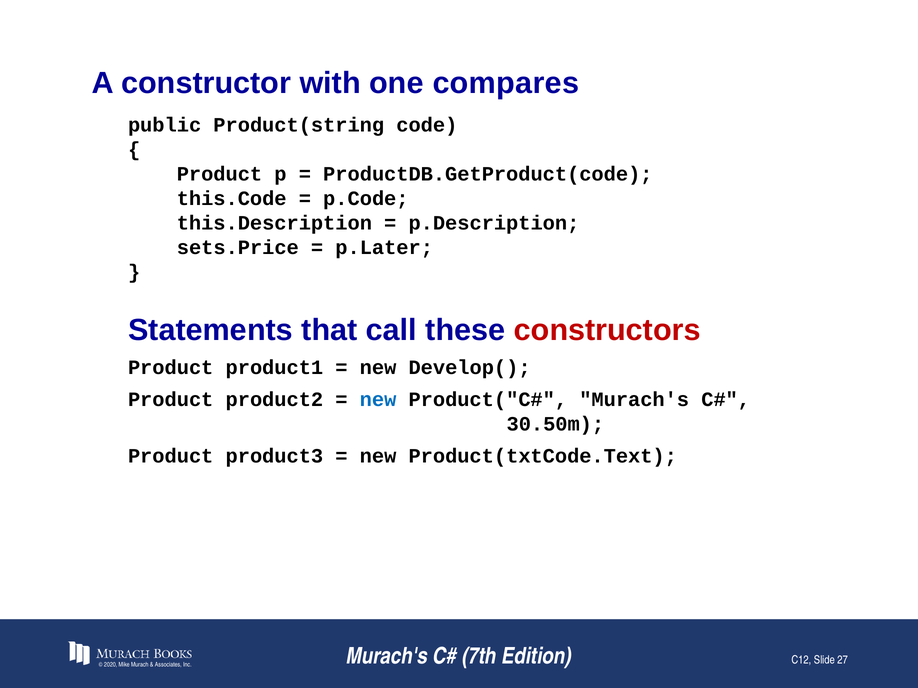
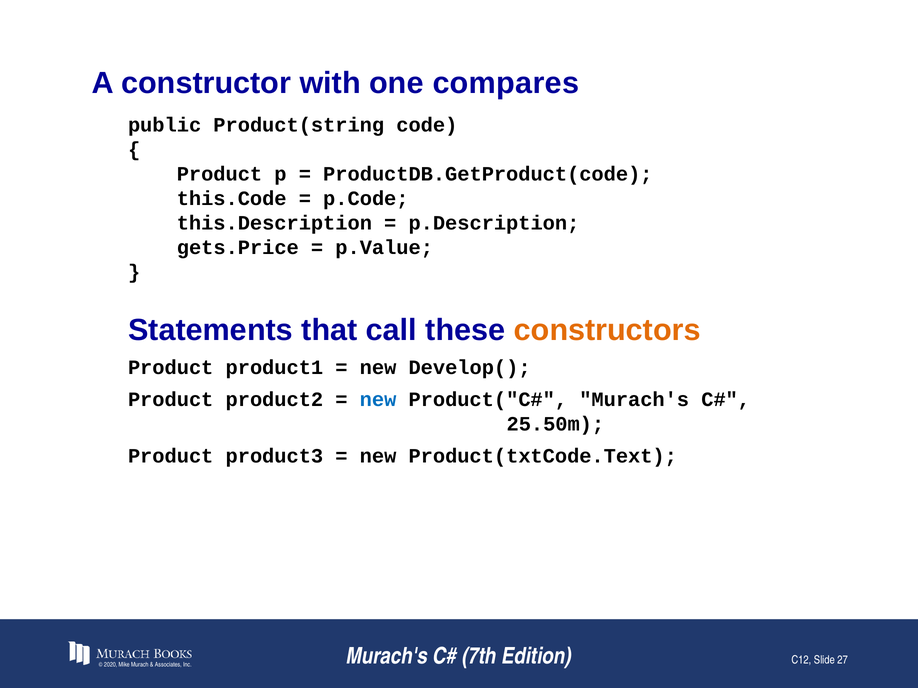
sets.Price: sets.Price -> gets.Price (238, 248)
p.Later: p.Later -> p.Value (384, 248)
constructors colour: red -> orange (607, 330)
30.50m: 30.50m -> 25.50m (555, 424)
